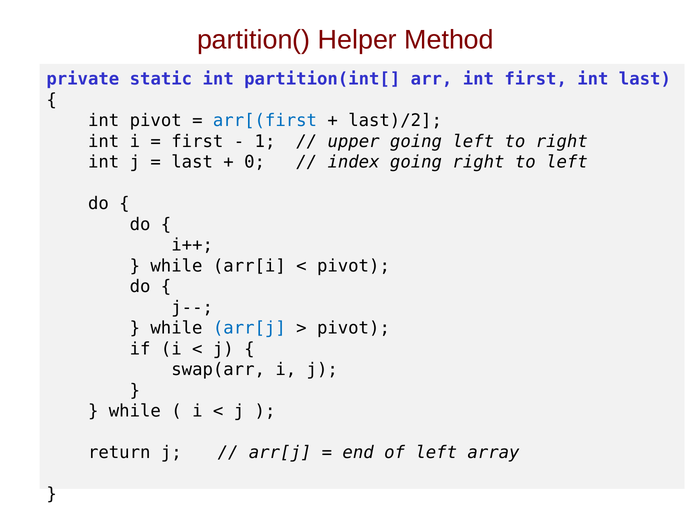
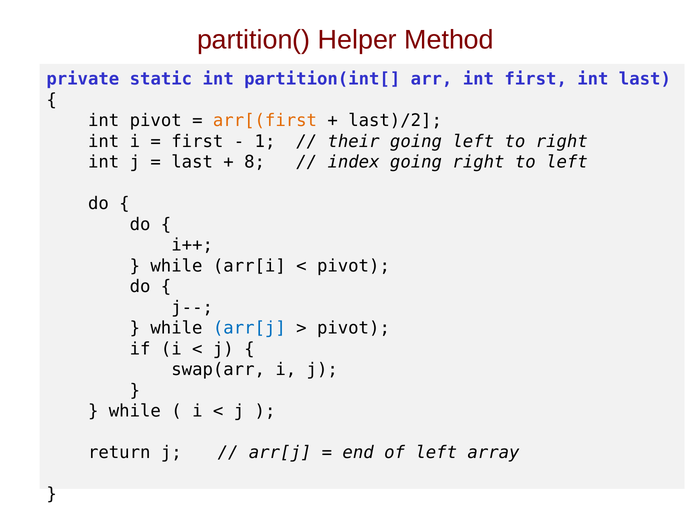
arr[(first colour: blue -> orange (265, 121)
upper: upper -> their (354, 141)
0: 0 -> 8 (255, 162)
